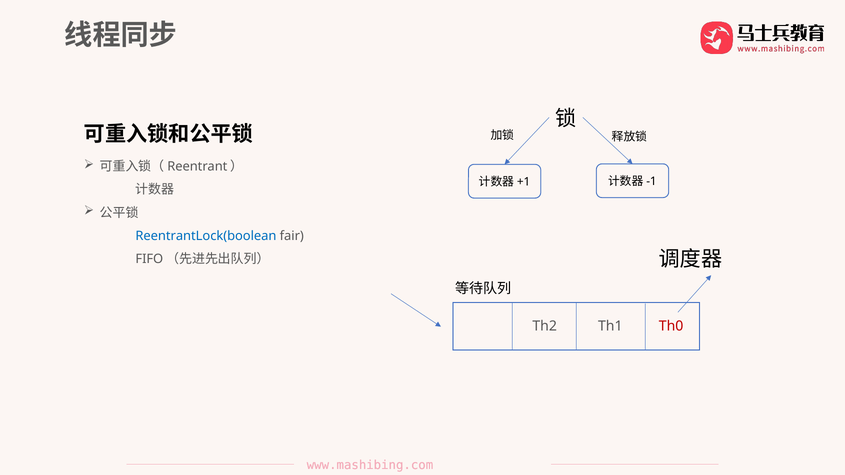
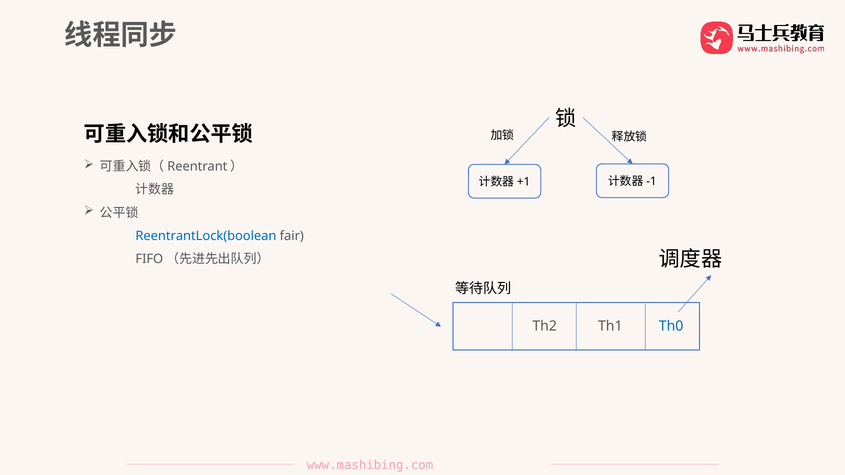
Th0 colour: red -> blue (671, 326)
